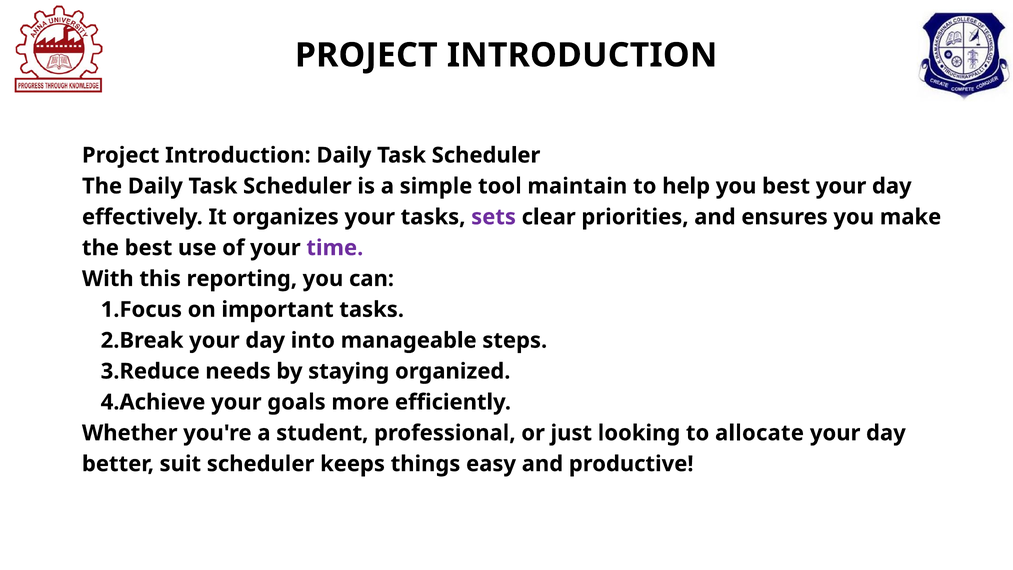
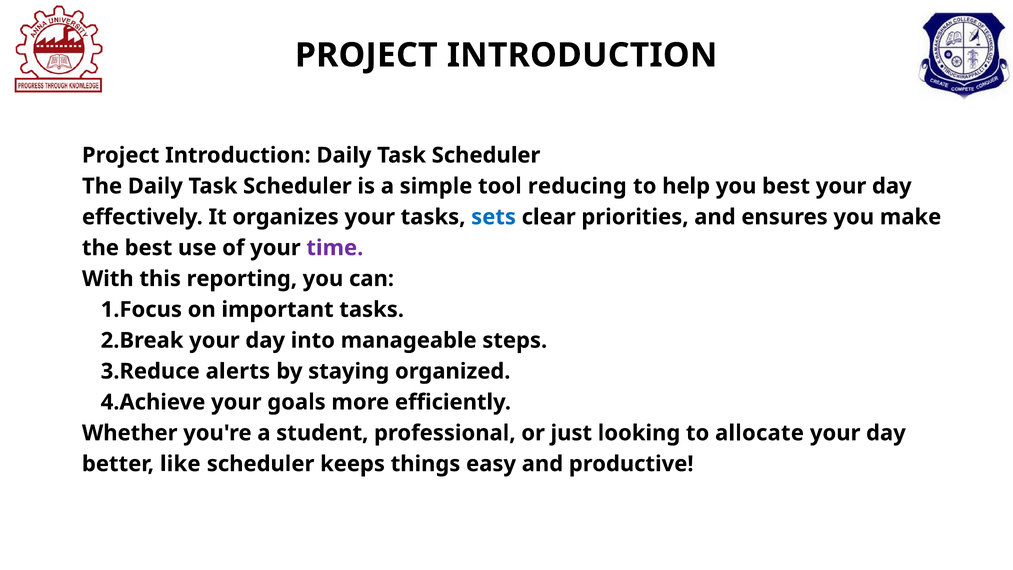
maintain: maintain -> reducing (577, 186)
sets colour: purple -> blue (494, 217)
needs: needs -> alerts (238, 371)
suit: suit -> like (180, 464)
